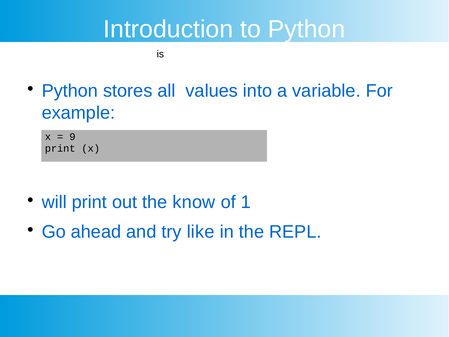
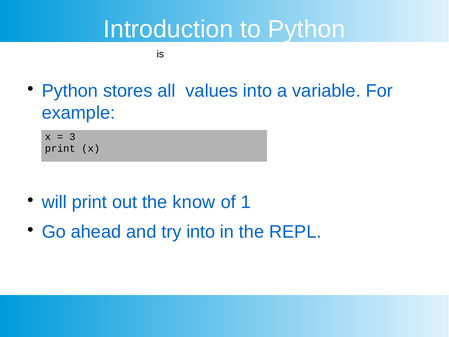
9: 9 -> 3 (72, 137)
try like: like -> into (201, 232)
